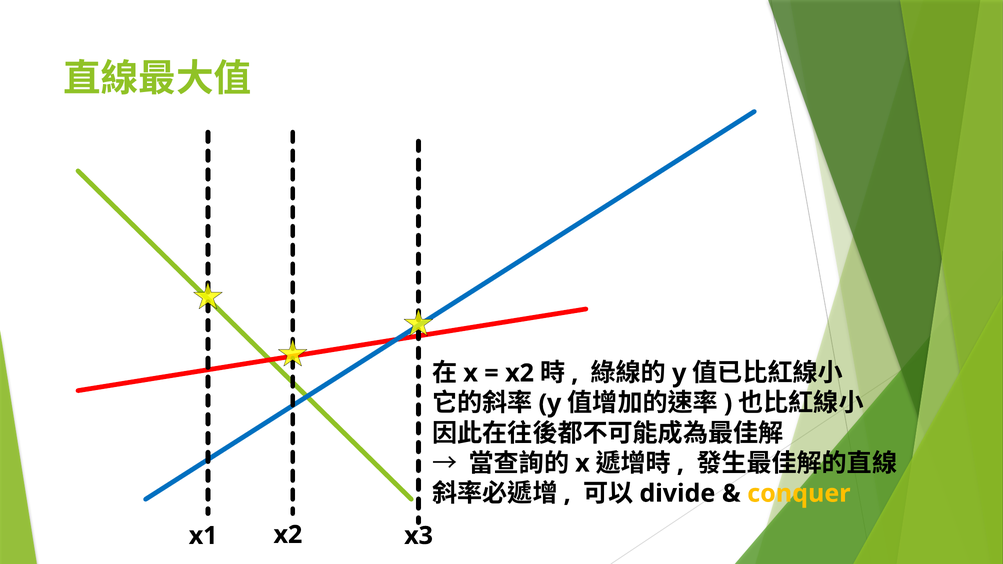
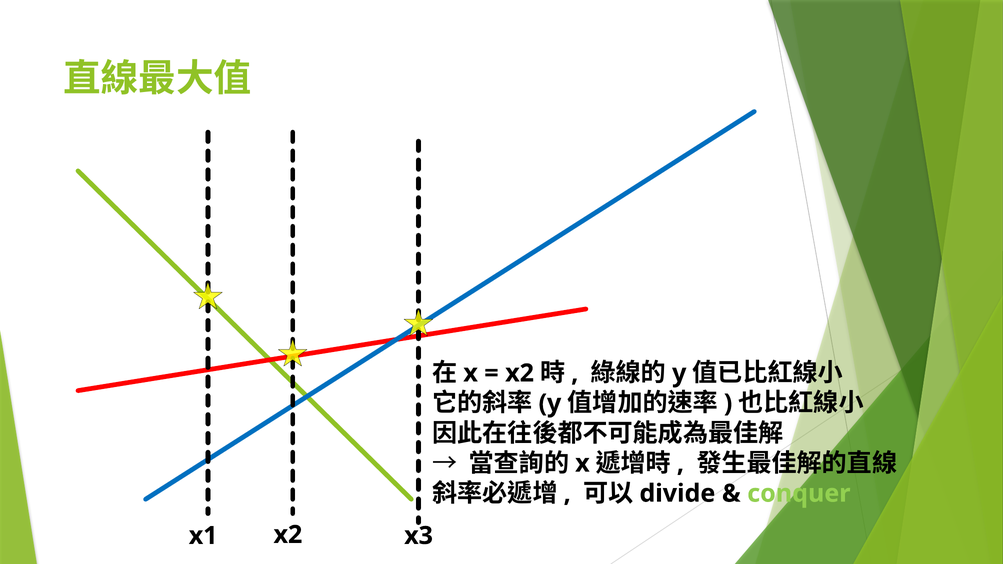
conquer colour: yellow -> light green (799, 494)
